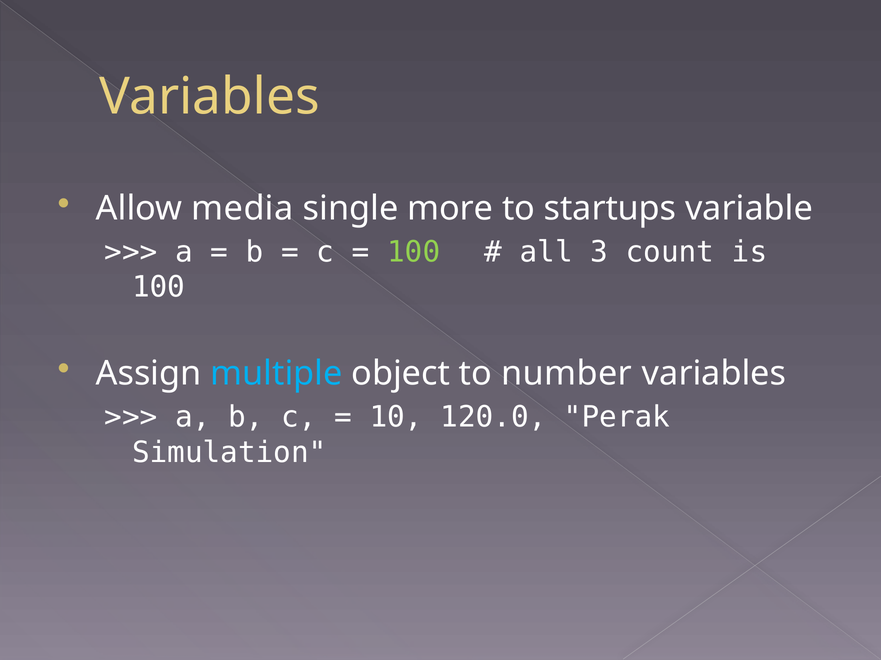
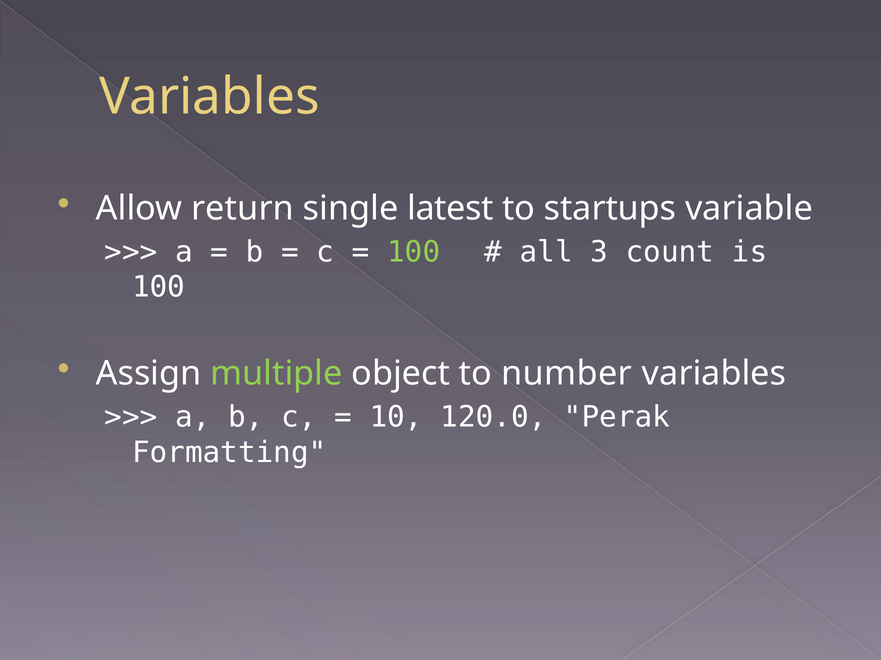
media: media -> return (243, 209)
more: more -> latest (450, 209)
multiple colour: light blue -> light green (276, 374)
Simulation: Simulation -> Formatting (229, 453)
